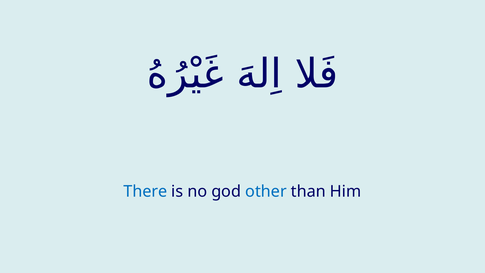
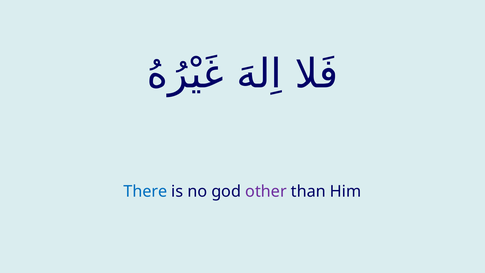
other colour: blue -> purple (266, 191)
